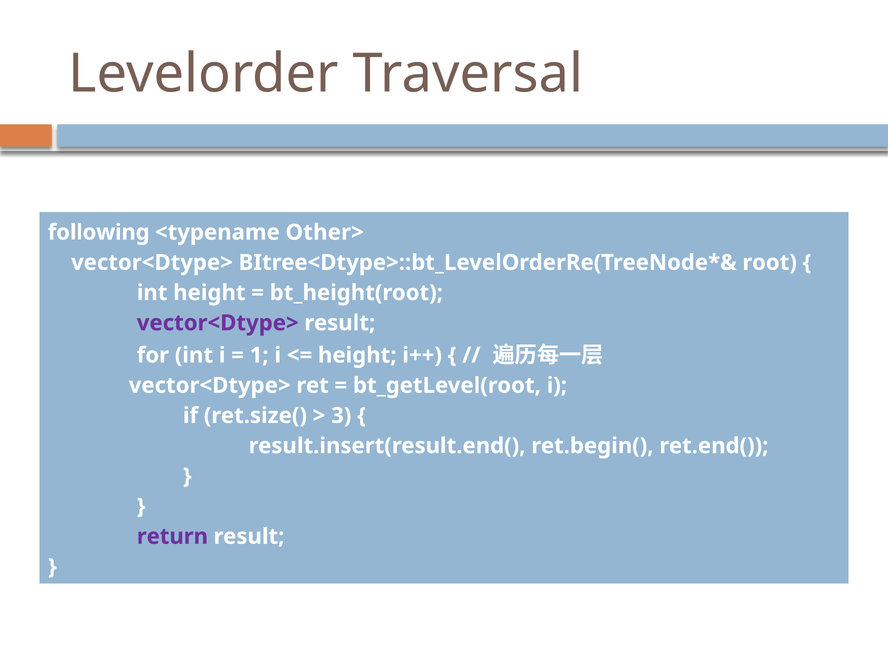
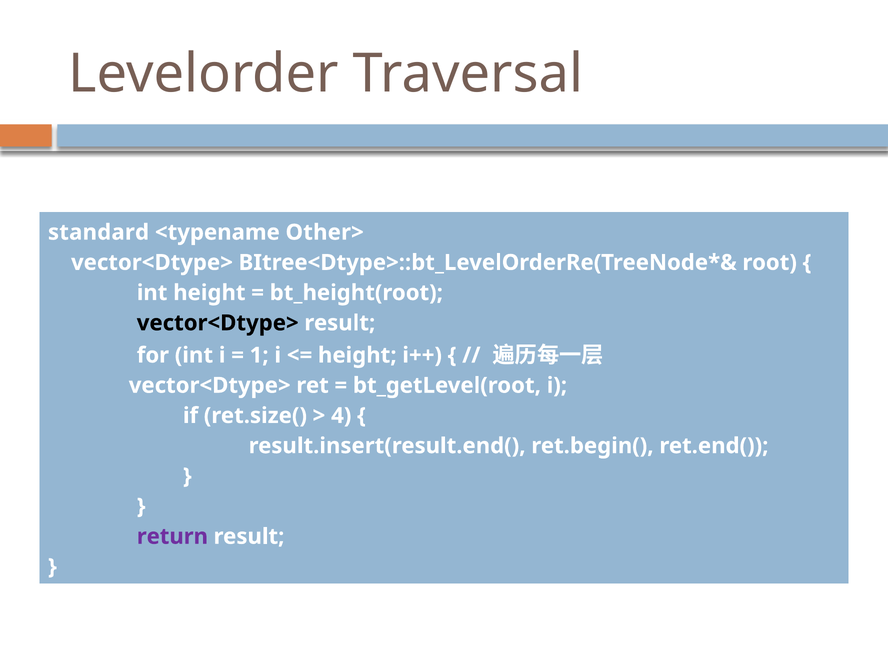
following: following -> standard (99, 232)
vector<Dtype> colour: purple -> black (218, 323)
3: 3 -> 4 (341, 416)
